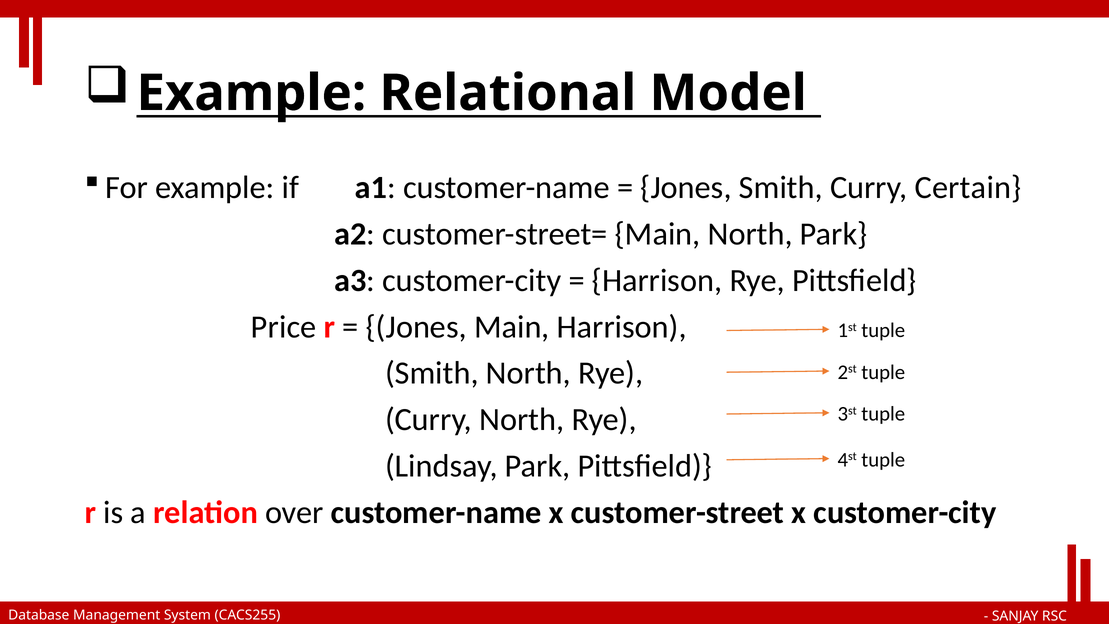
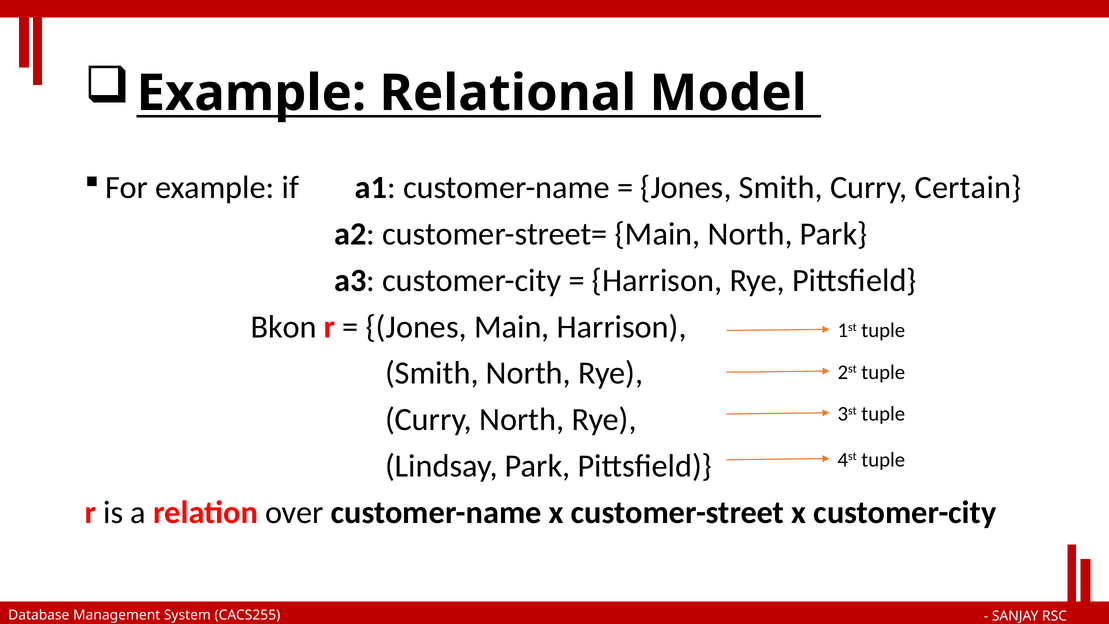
Price: Price -> Bkon (284, 327)
